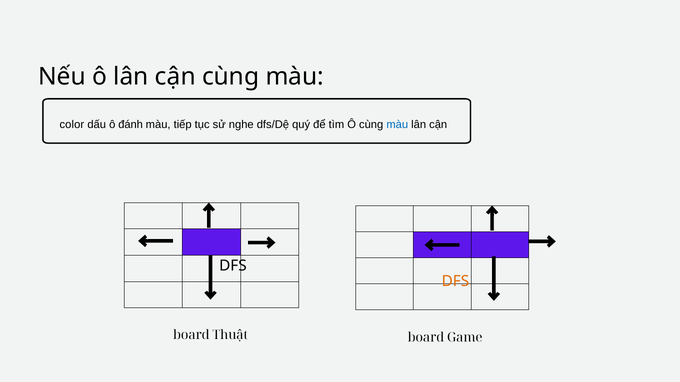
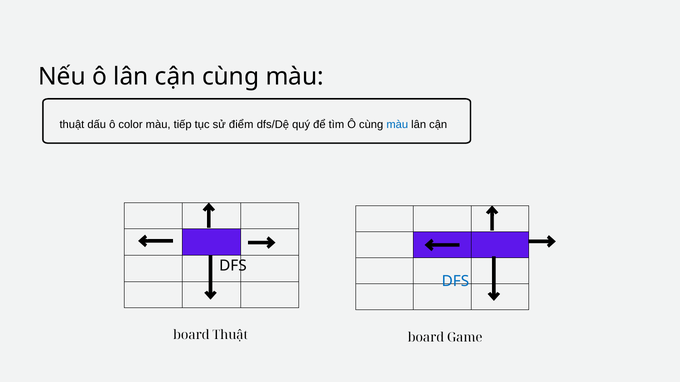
color: color -> thuật (72, 125)
đánh: đánh -> color (131, 125)
nghe: nghe -> điểm (241, 125)
DFS colour: orange -> blue (455, 282)
